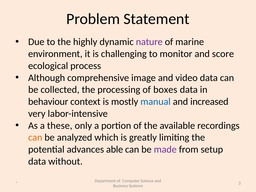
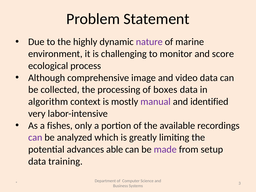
behaviour: behaviour -> algorithm (48, 102)
manual colour: blue -> purple (156, 102)
increased: increased -> identified (209, 102)
these: these -> fishes (60, 126)
can colour: orange -> purple (35, 137)
without: without -> training (65, 161)
